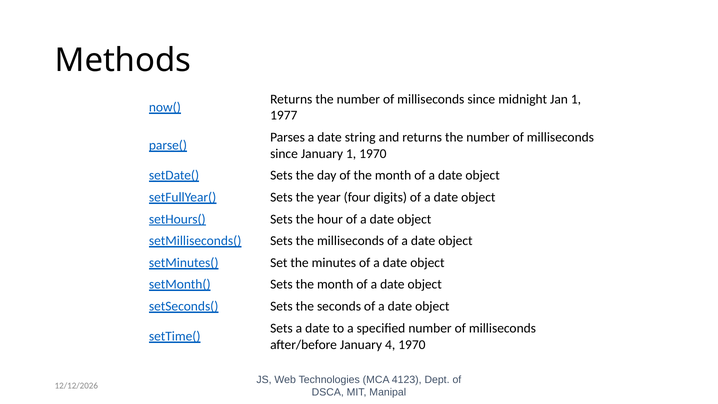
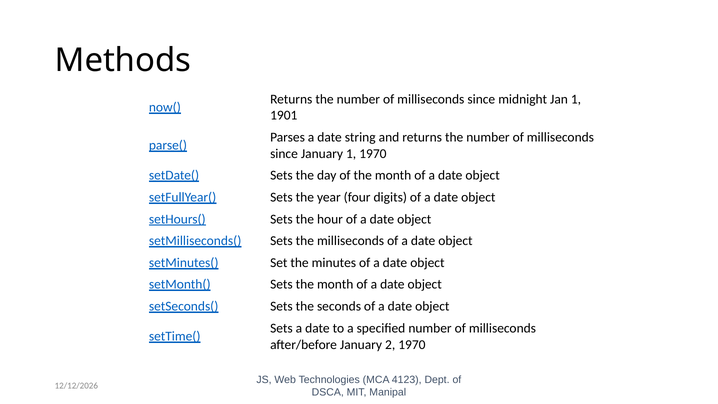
1977: 1977 -> 1901 (284, 115)
4: 4 -> 2 (390, 344)
